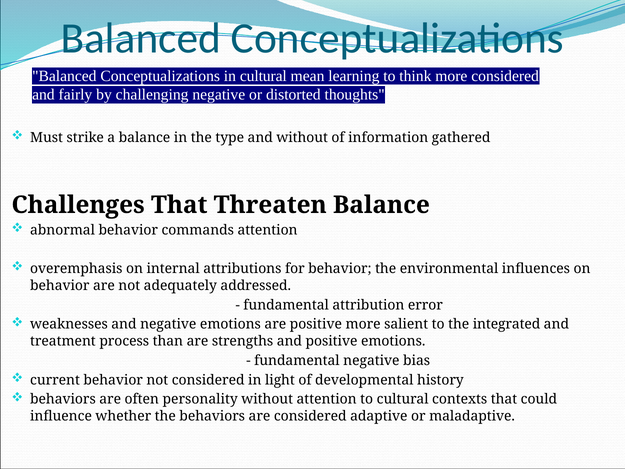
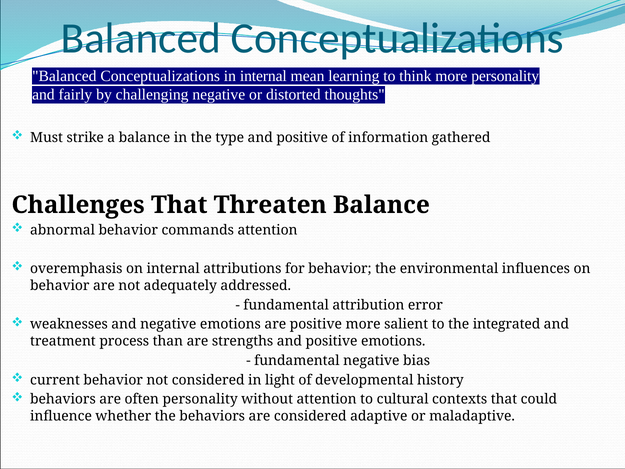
in cultural: cultural -> internal (263, 76)
more considered: considered -> personality (505, 76)
type and without: without -> positive (302, 137)
